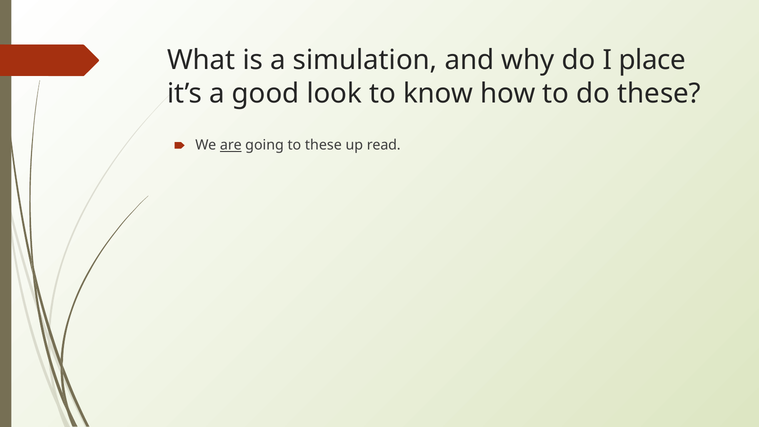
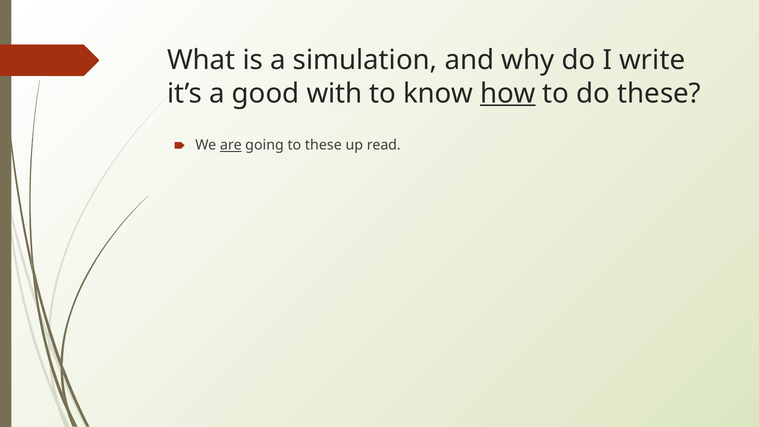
place: place -> write (652, 60)
look: look -> with (334, 93)
how underline: none -> present (508, 93)
